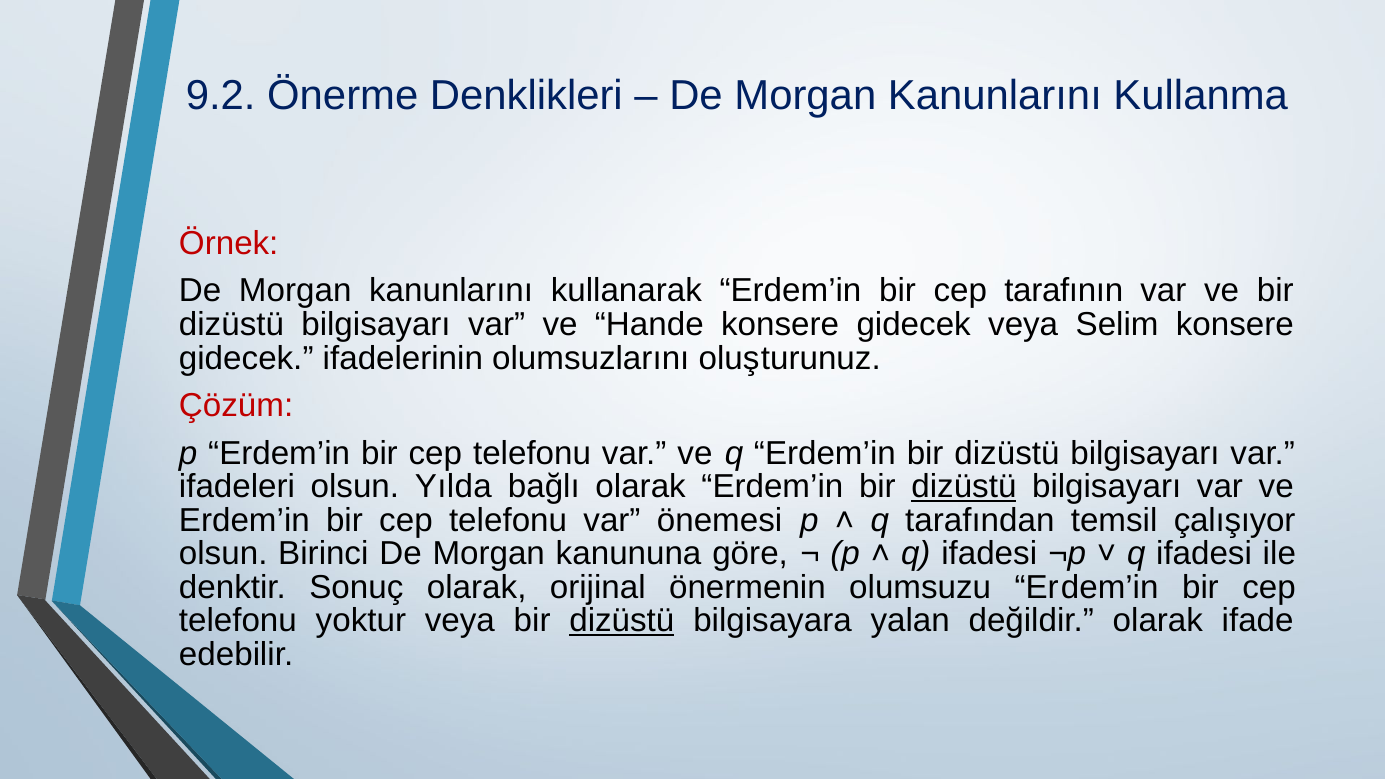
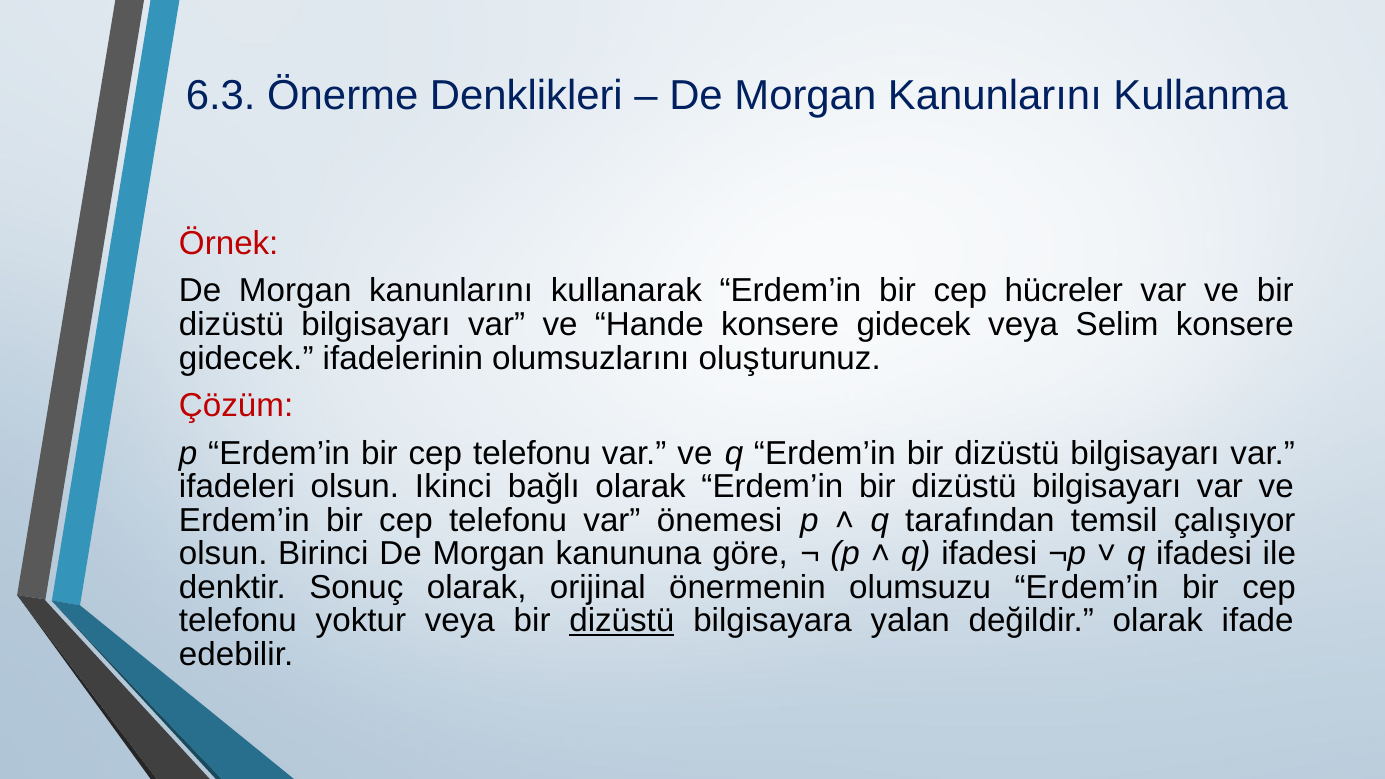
9.2: 9.2 -> 6.3 (221, 95)
tarafının: tarafının -> hücreler (1064, 291)
Yılda: Yılda -> Ikinci (453, 487)
dizüstü underline: present -> none (964, 487)
